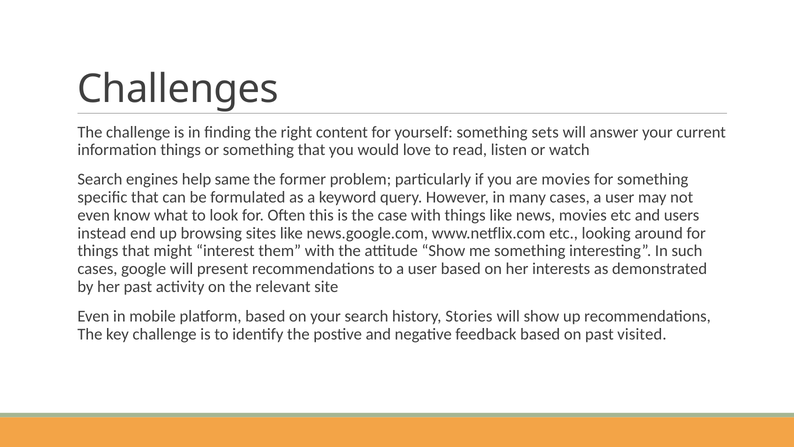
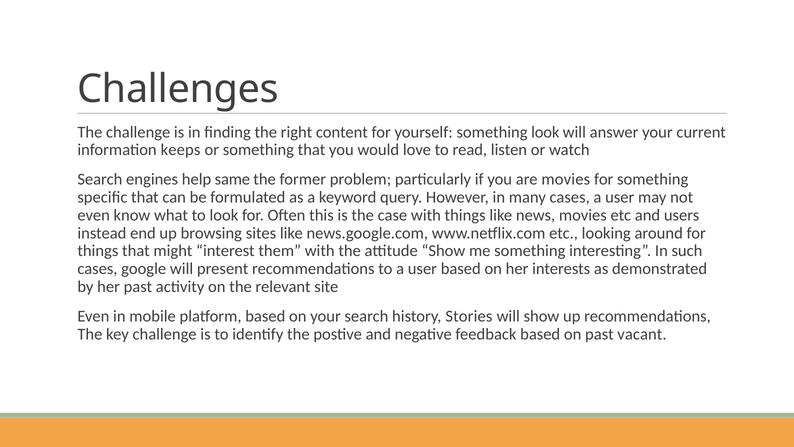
something sets: sets -> look (545, 132)
information things: things -> keeps (181, 150)
visited: visited -> vacant (642, 334)
